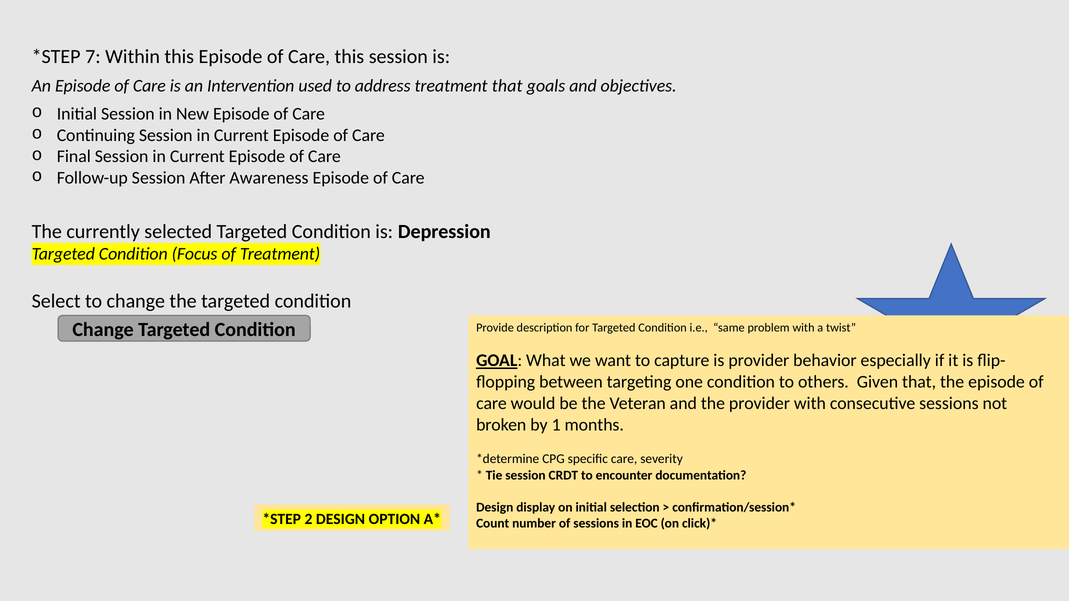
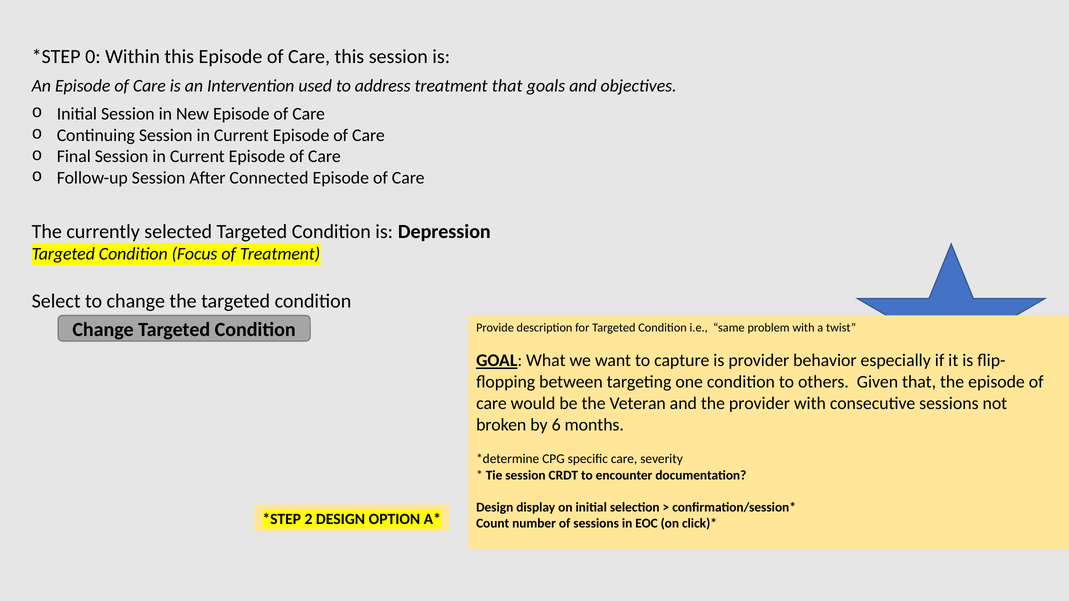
7: 7 -> 0 (93, 57)
Awareness: Awareness -> Connected (269, 178)
1: 1 -> 6 (556, 425)
